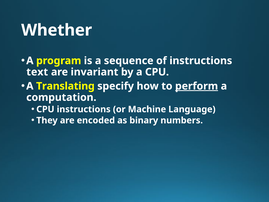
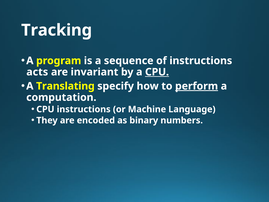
Whether: Whether -> Tracking (57, 30)
text: text -> acts (37, 72)
CPU underline: none -> present (157, 72)
